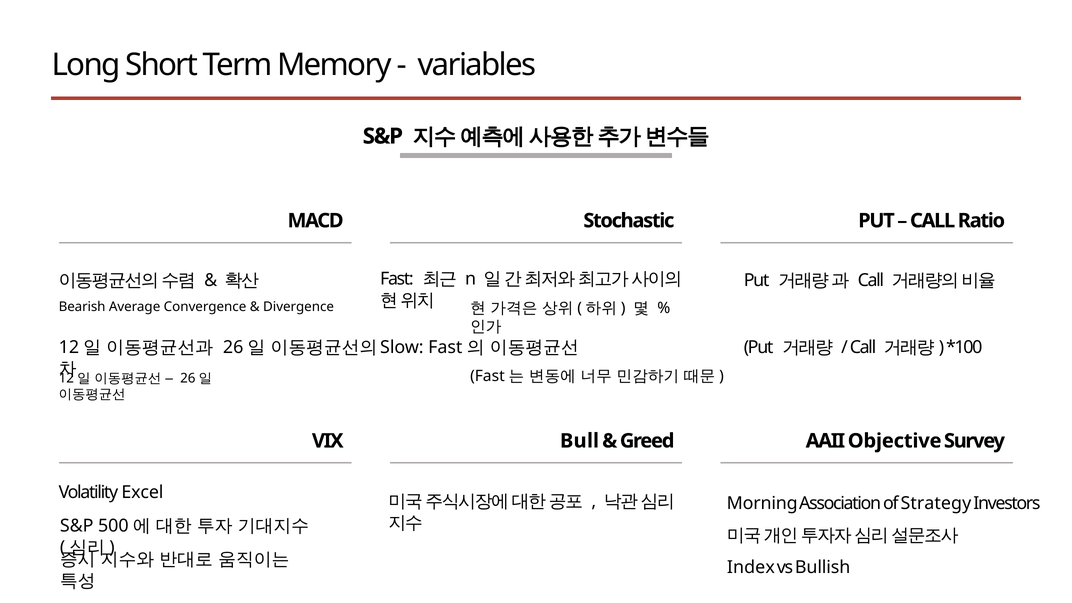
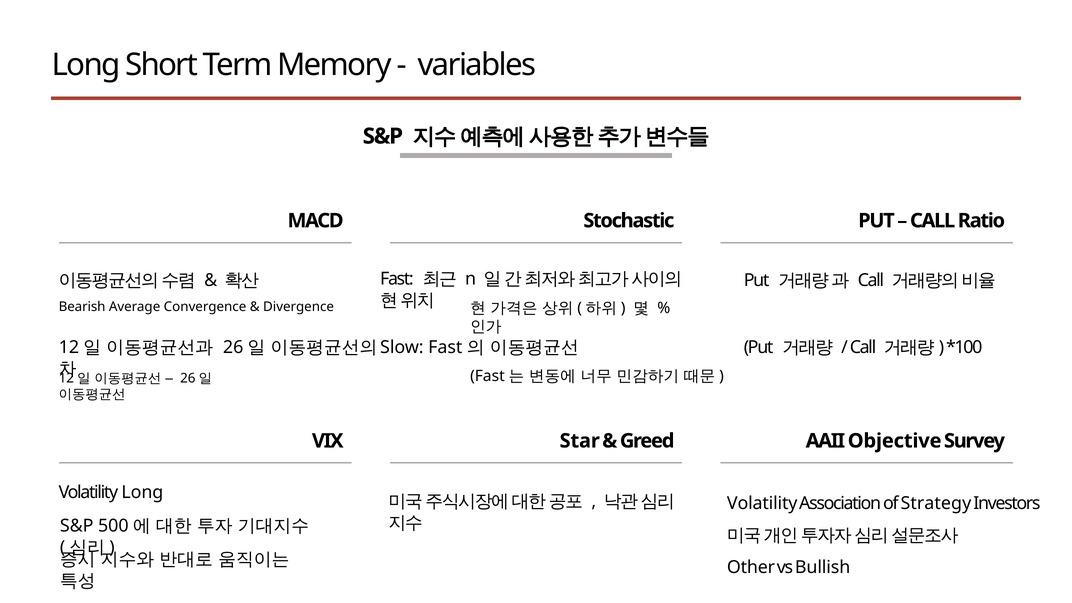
Bull: Bull -> Star (580, 441)
Volatility Excel: Excel -> Long (142, 493)
Morning: Morning -> Volatility (762, 503)
Index: Index -> Other (751, 568)
